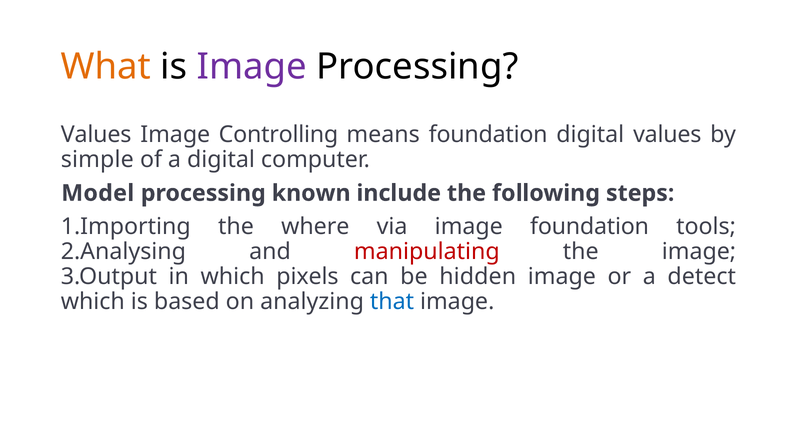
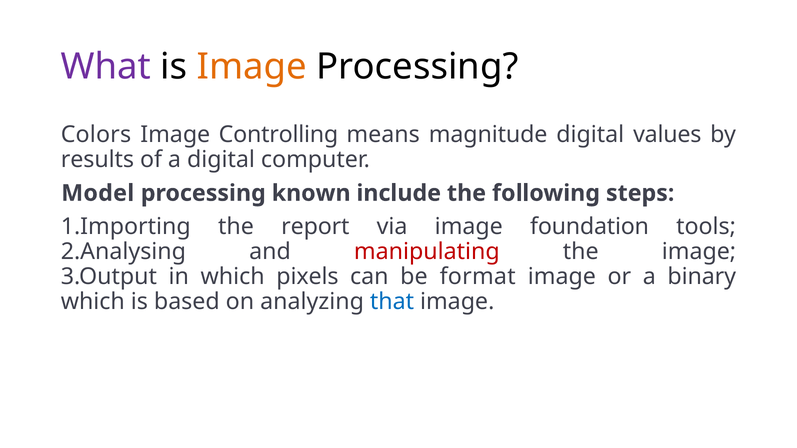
What colour: orange -> purple (106, 67)
Image colour: purple -> orange (252, 67)
Values: Values -> Colors (96, 135)
means foundation: foundation -> magnitude (488, 135)
simple: simple -> results (97, 160)
where: where -> report (315, 227)
hidden: hidden -> format (478, 277)
detect: detect -> binary (702, 277)
